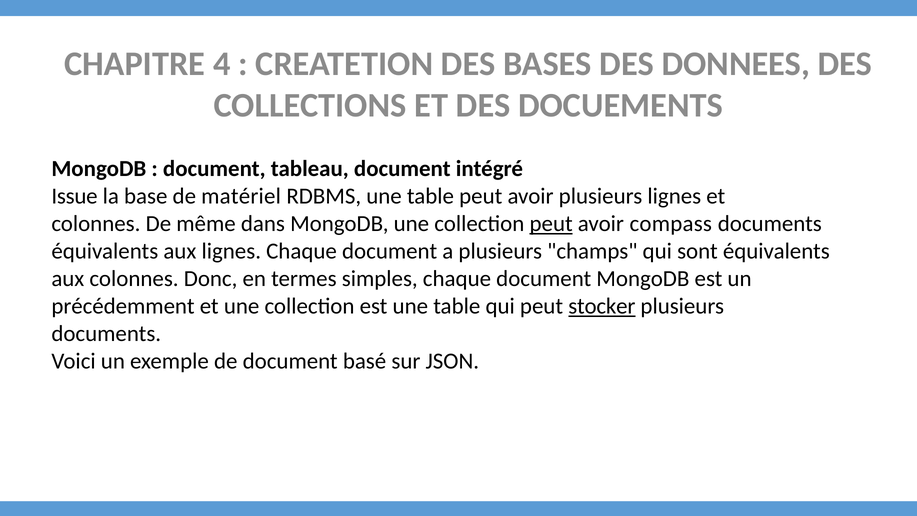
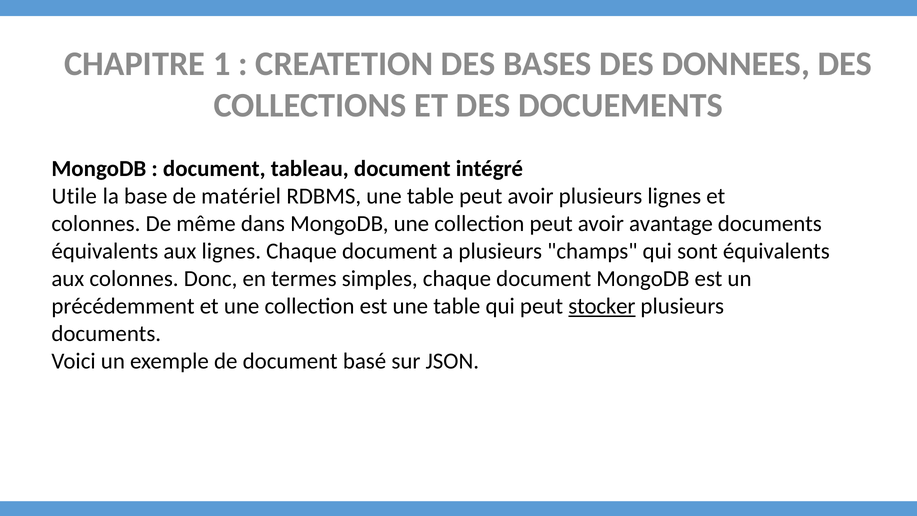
4: 4 -> 1 (222, 64)
Issue: Issue -> Utile (74, 196)
peut underline: present -> none (551, 224)
compass: compass -> avantage (671, 224)
